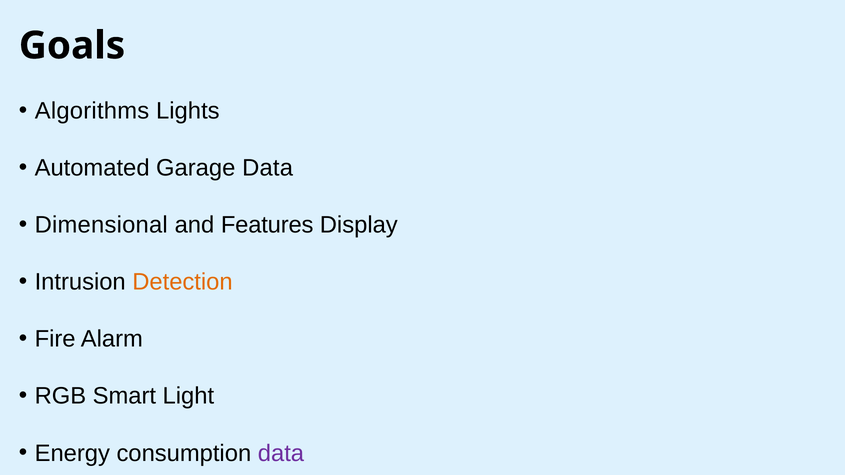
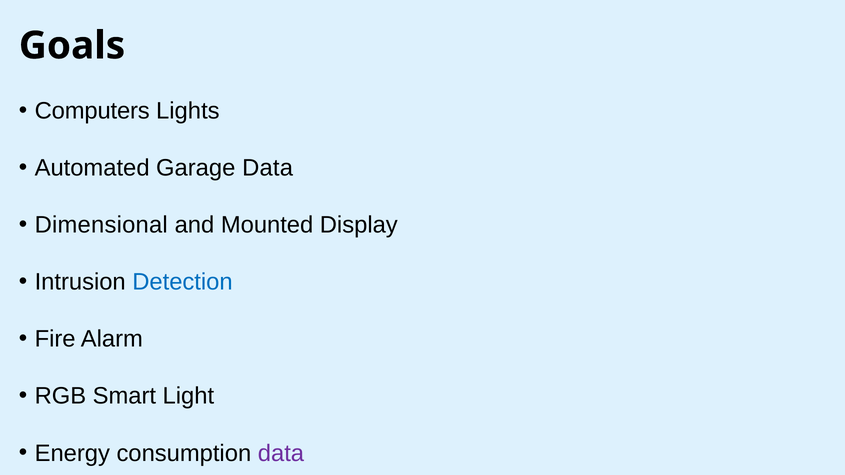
Algorithms: Algorithms -> Computers (92, 111)
Features: Features -> Mounted (267, 225)
Detection colour: orange -> blue (182, 282)
